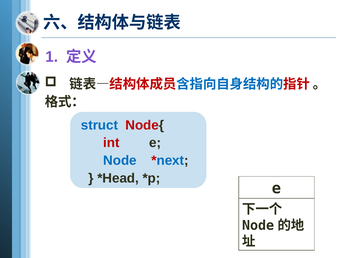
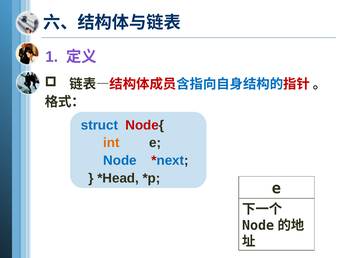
int colour: red -> orange (111, 143)
